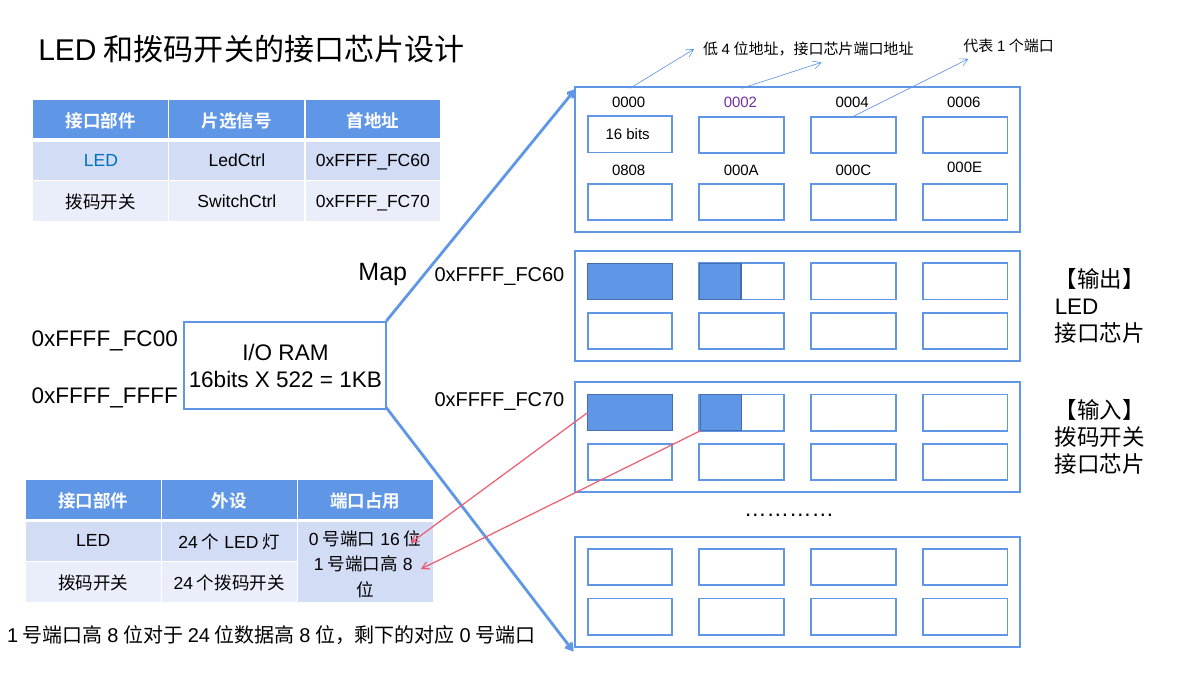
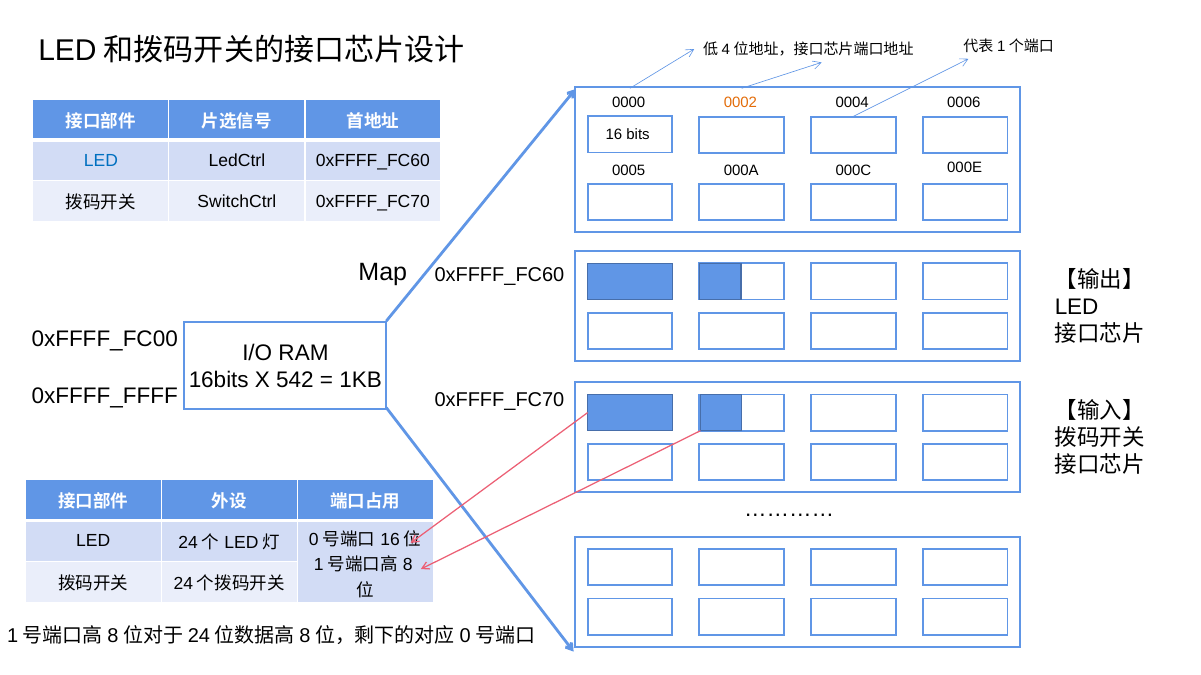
0002 colour: purple -> orange (740, 103)
0808: 0808 -> 0005 (629, 170)
522: 522 -> 542 (295, 381)
